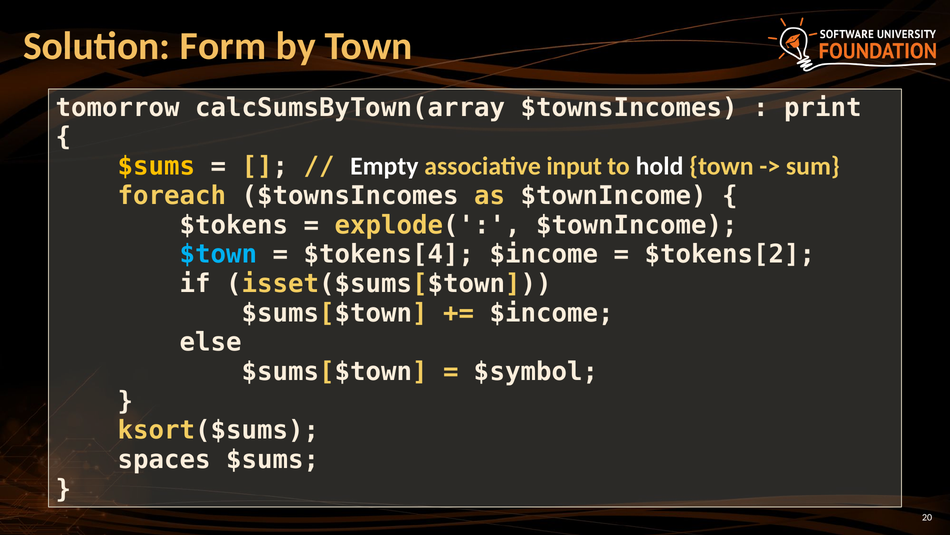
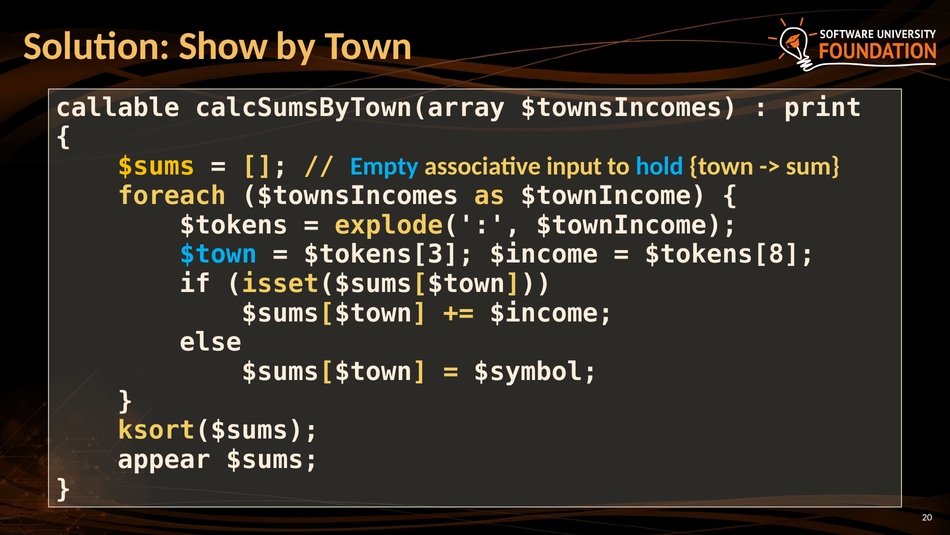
Form: Form -> Show (223, 46)
tomorrow: tomorrow -> callable (118, 108)
Empty colour: white -> light blue (384, 166)
hold colour: white -> light blue (660, 166)
$tokens[4: $tokens[4 -> $tokens[3 (389, 254)
$tokens[2: $tokens[2 -> $tokens[8 (730, 254)
spaces: spaces -> appear (164, 459)
